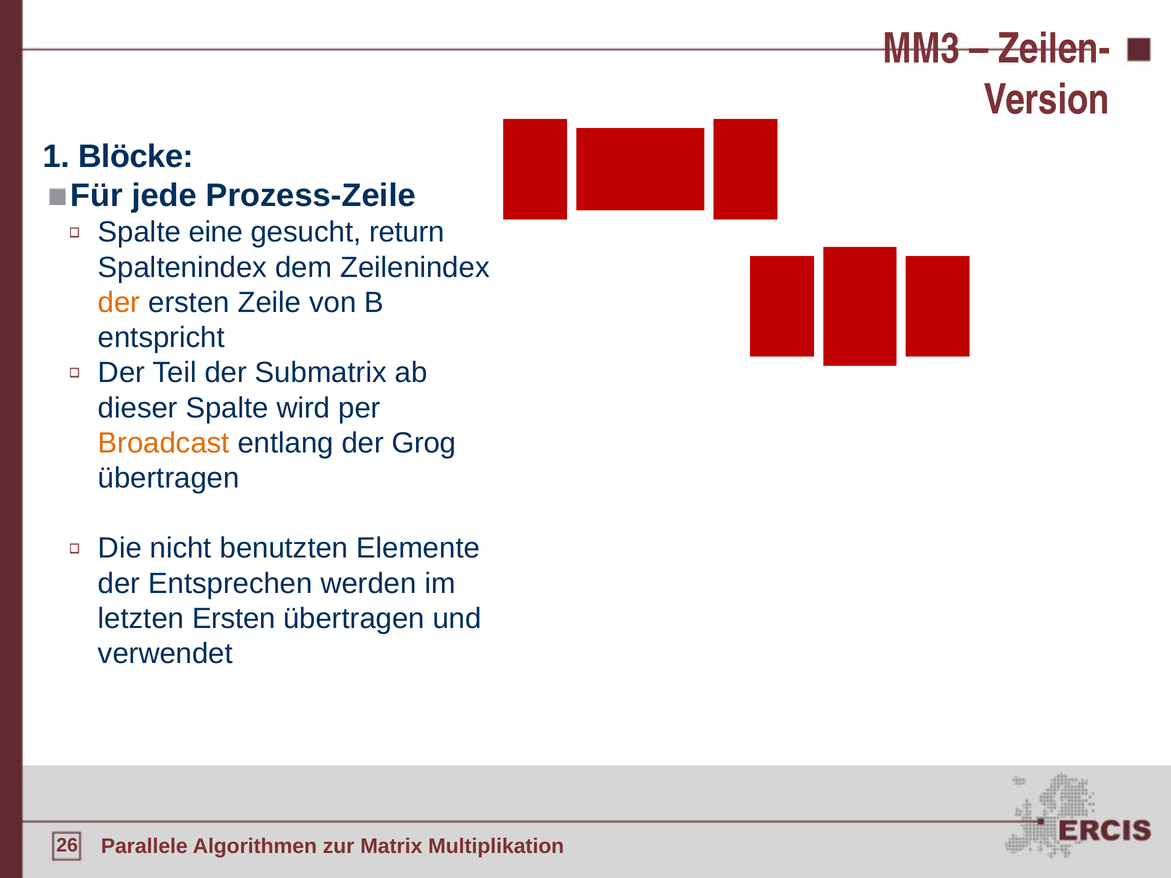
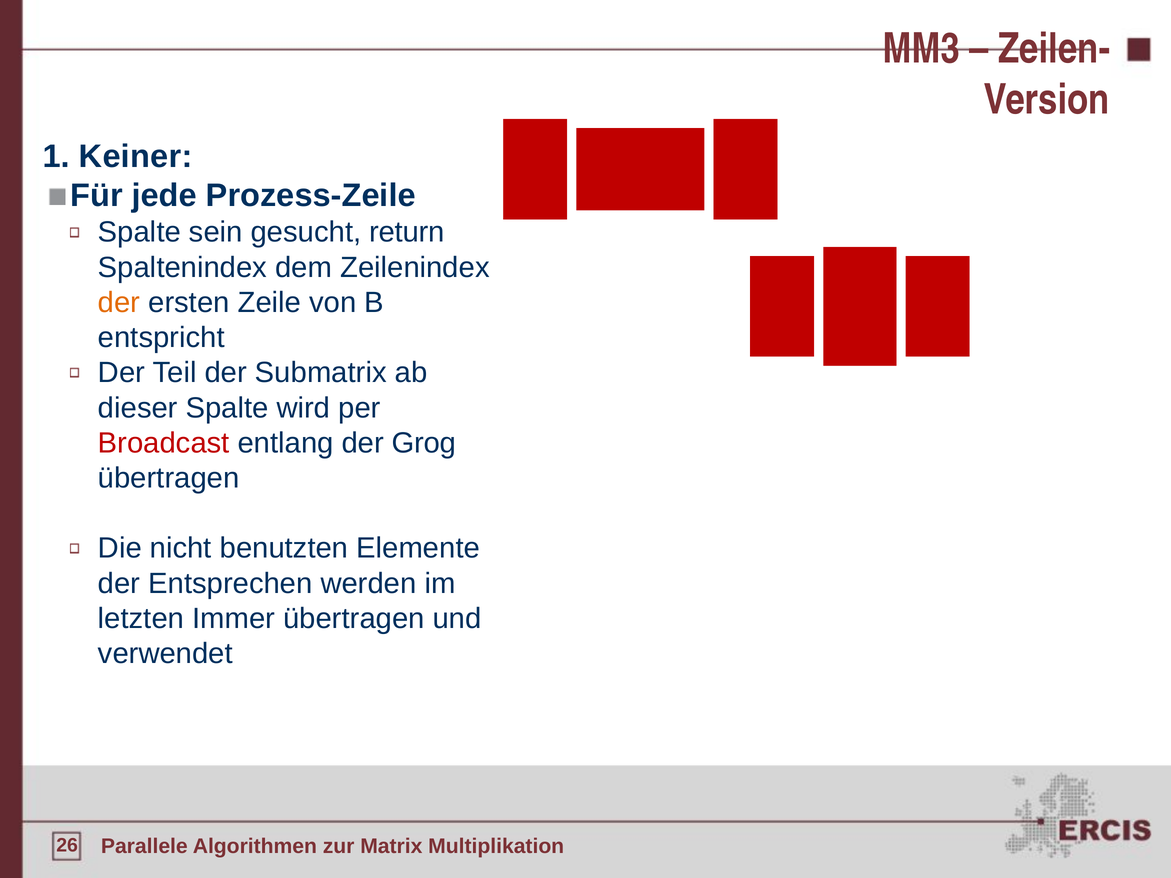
Blöcke: Blöcke -> Keiner (136, 156)
eine: eine -> sein (216, 232)
Broadcast colour: orange -> red (164, 443)
letzten Ersten: Ersten -> Immer (234, 619)
